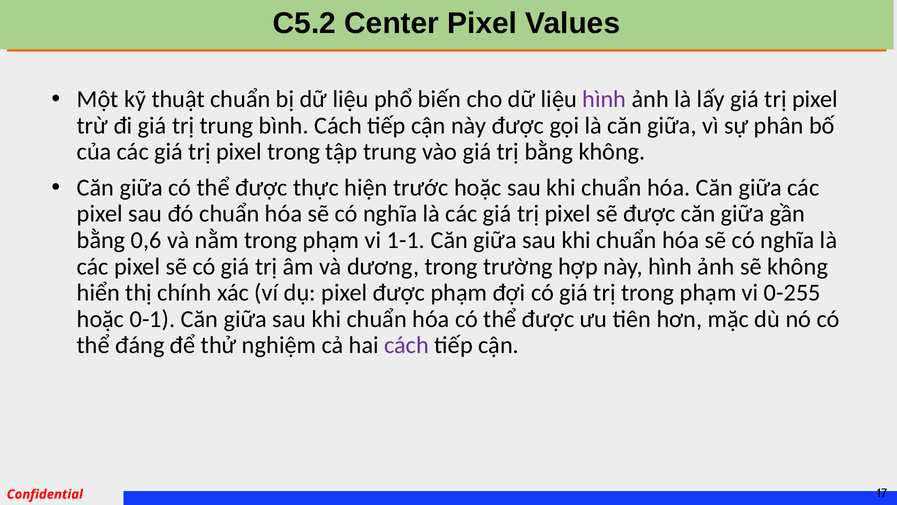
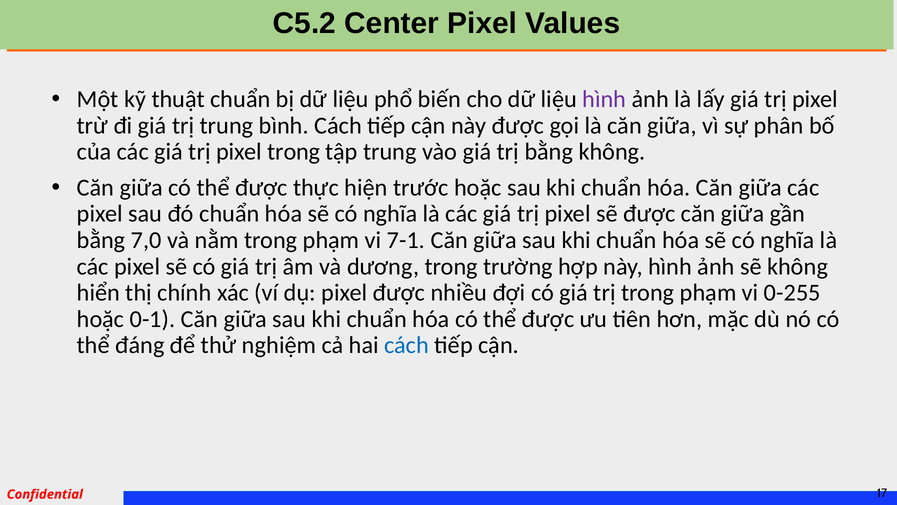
0,6: 0,6 -> 7,0 (146, 240)
1-1: 1-1 -> 7-1 (406, 240)
được phạm: phạm -> nhiều (459, 293)
cách colour: purple -> blue (407, 345)
